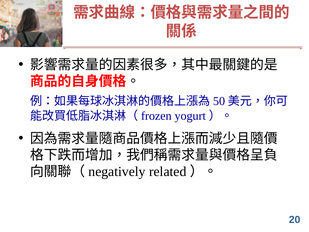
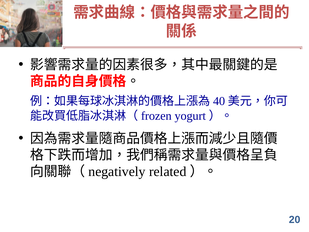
50: 50 -> 40 (219, 101)
